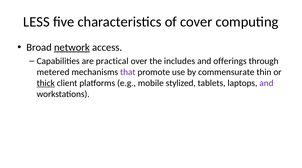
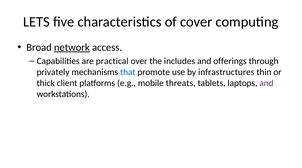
LESS: LESS -> LETS (37, 22)
metered: metered -> privately (53, 72)
that colour: purple -> blue (128, 72)
commensurate: commensurate -> infrastructures (226, 72)
thick underline: present -> none (46, 83)
stylized: stylized -> threats (181, 83)
